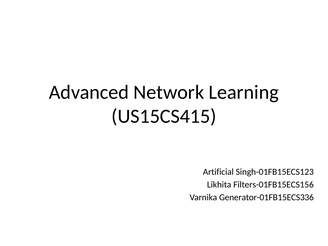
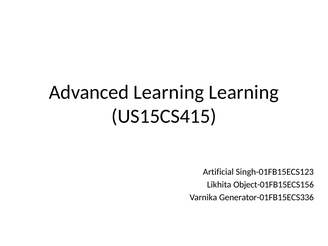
Advanced Network: Network -> Learning (169, 92)
Filters-01FB15ECS156: Filters-01FB15ECS156 -> Object-01FB15ECS156 (274, 185)
